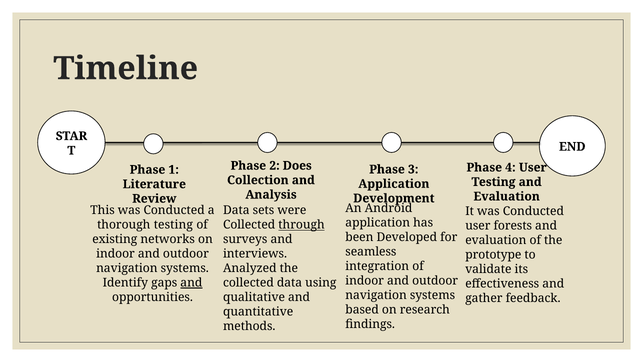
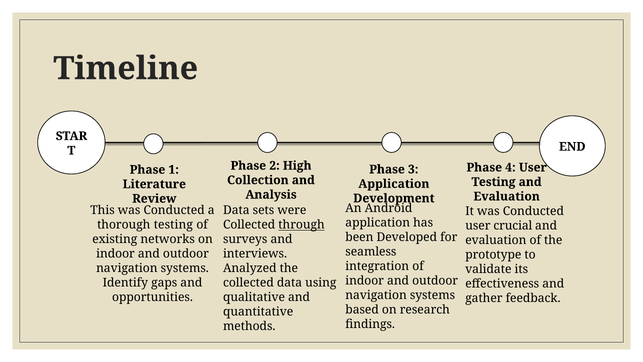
Does: Does -> High (297, 166)
forests: forests -> crucial (513, 225)
and underline: present -> none (191, 283)
